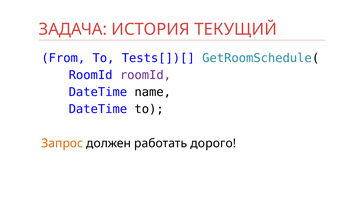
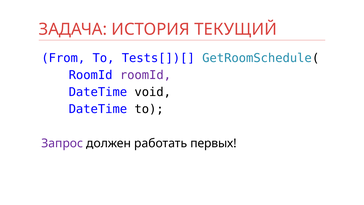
name: name -> void (153, 92)
Запрос colour: orange -> purple (62, 143)
дорого: дорого -> первых (213, 143)
